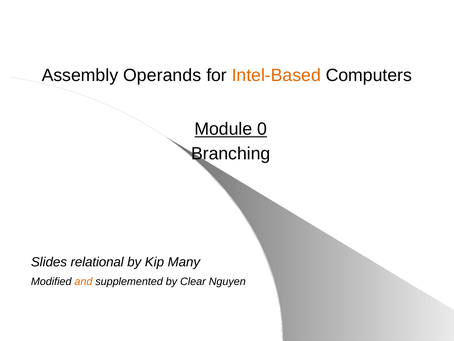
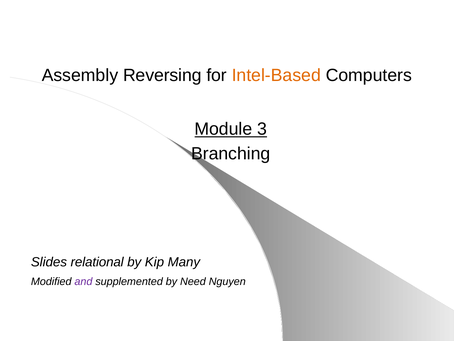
Operands: Operands -> Reversing (162, 75)
0: 0 -> 3 (262, 129)
and colour: orange -> purple (83, 281)
Clear: Clear -> Need (193, 281)
